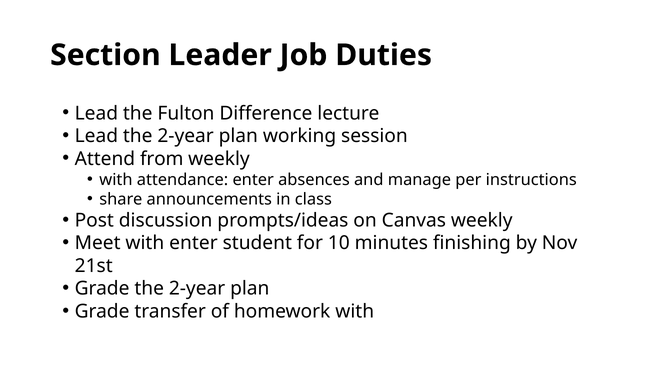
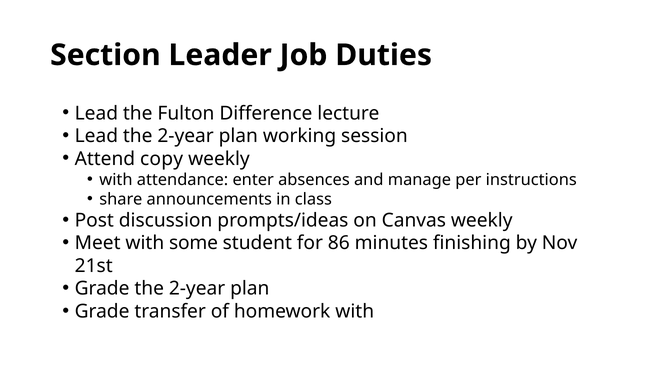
from: from -> copy (162, 159)
with enter: enter -> some (194, 244)
10: 10 -> 86 (339, 244)
